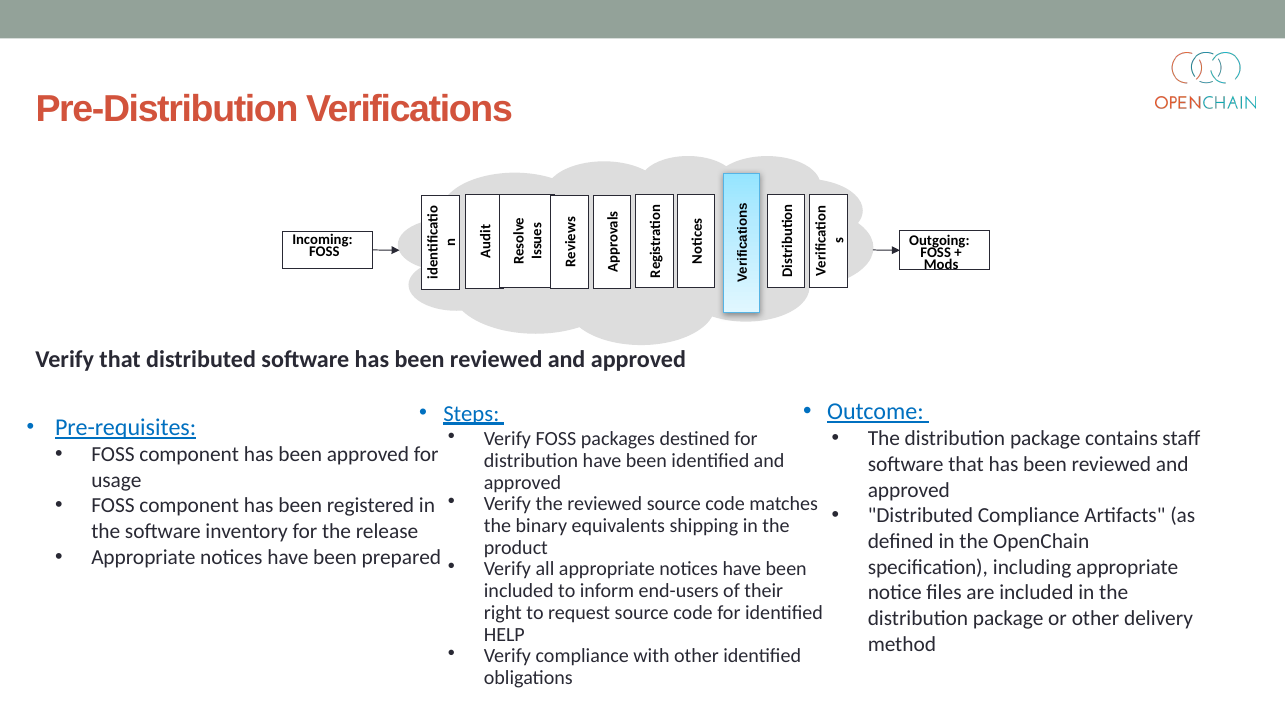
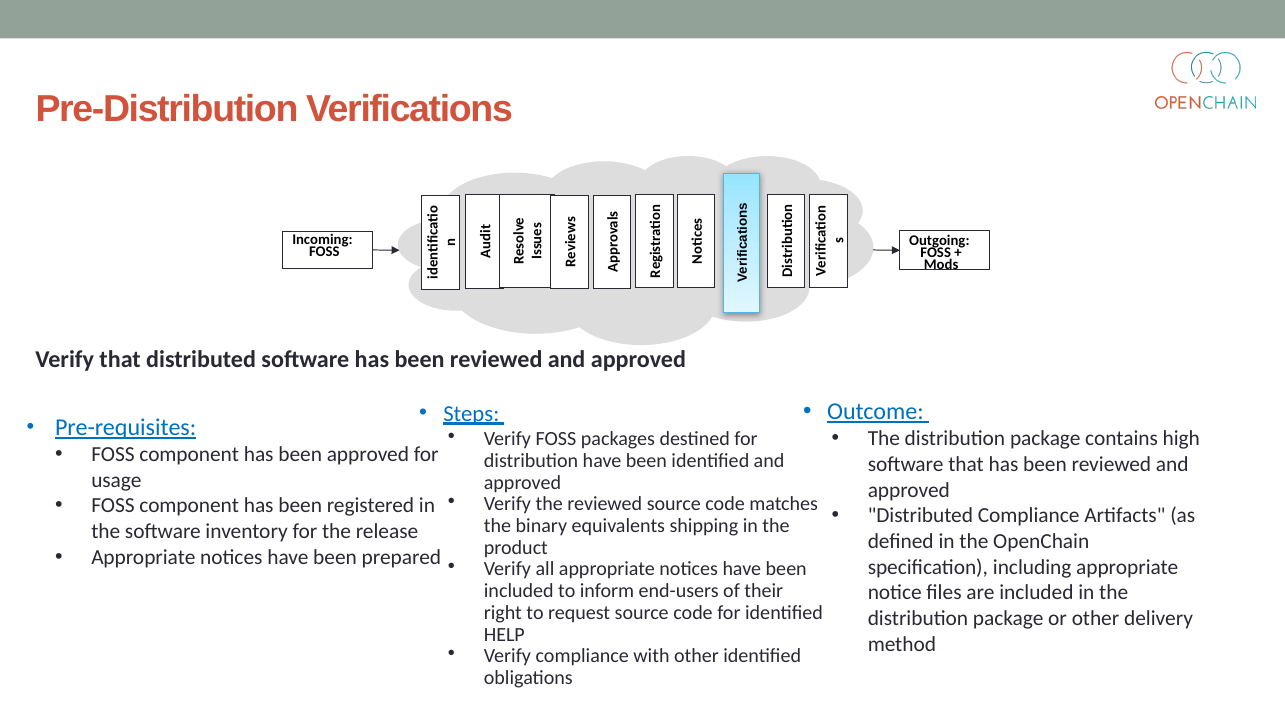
staff: staff -> high (1181, 439)
